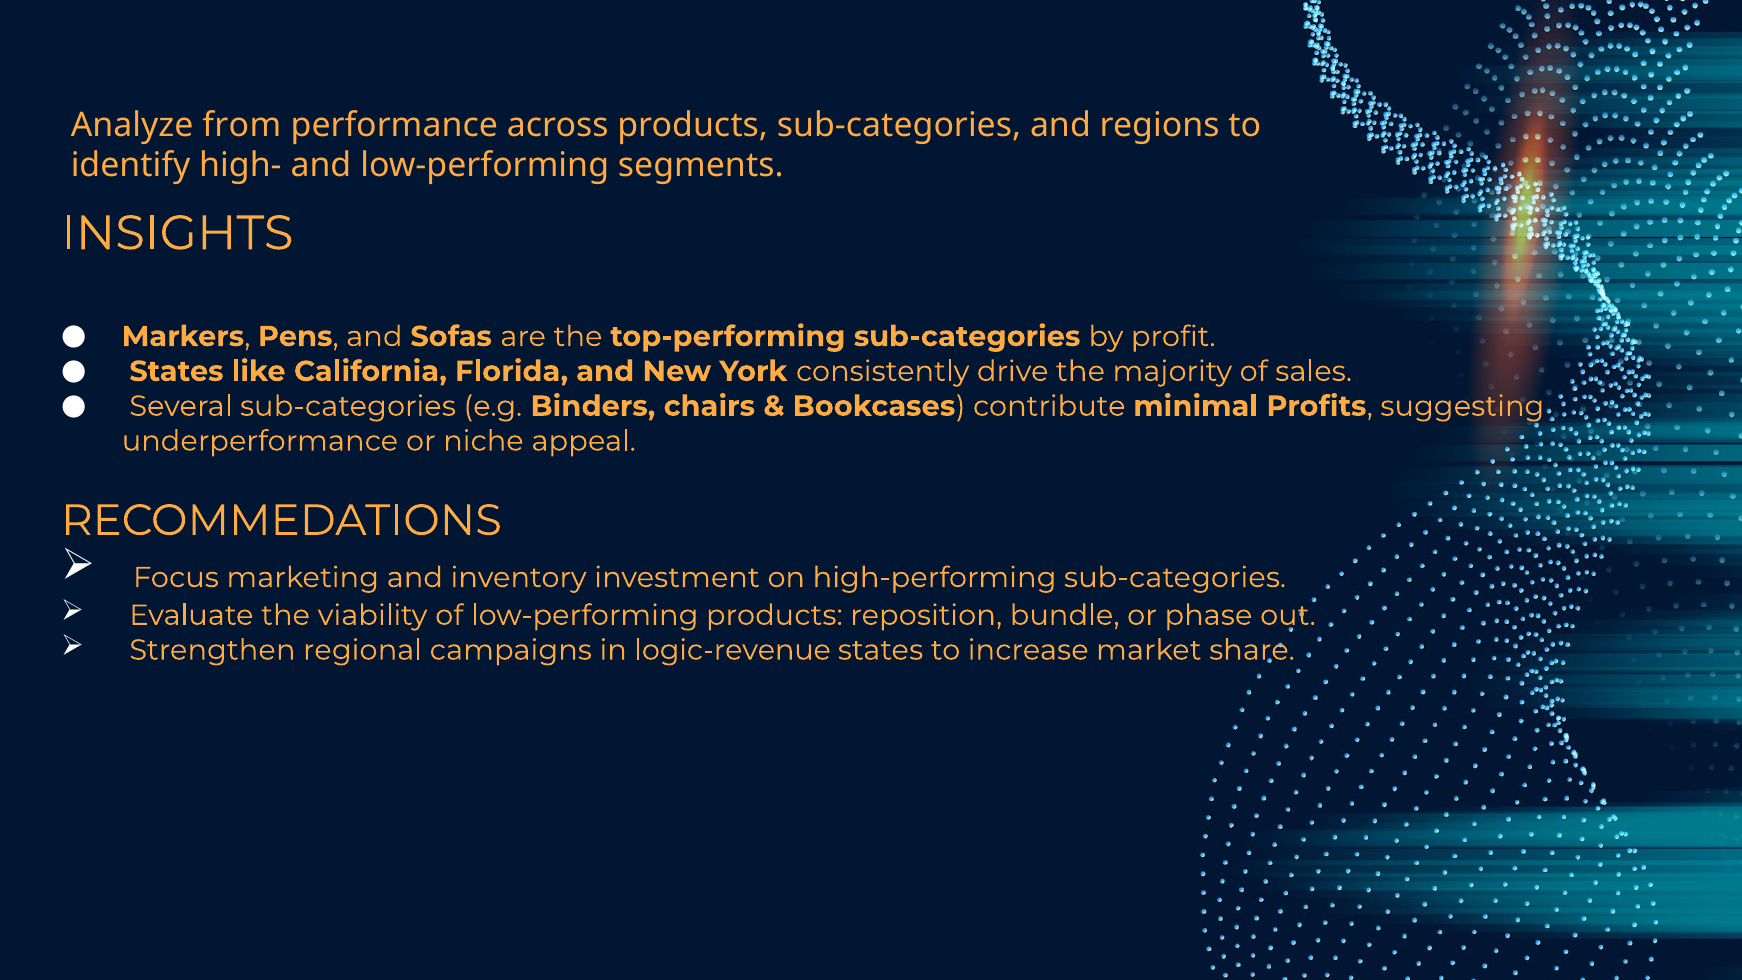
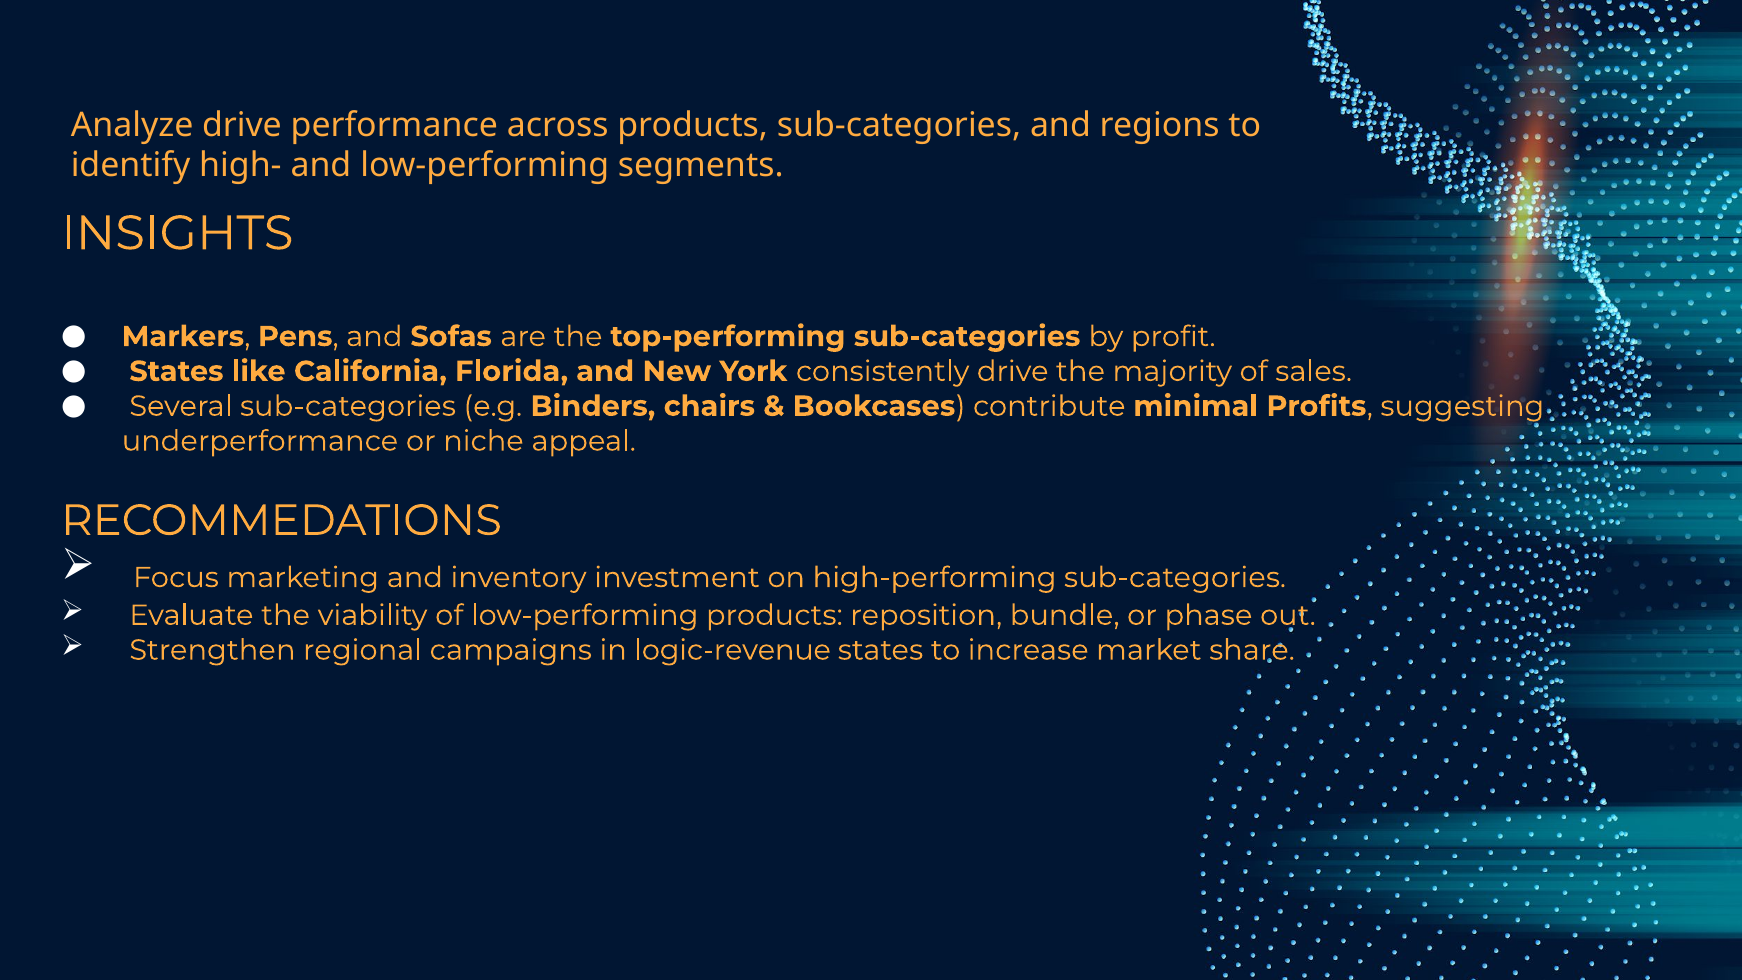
Analyze from: from -> drive (242, 125)
